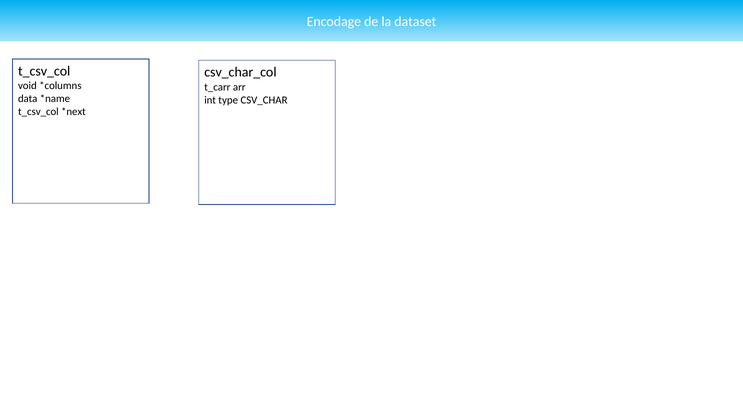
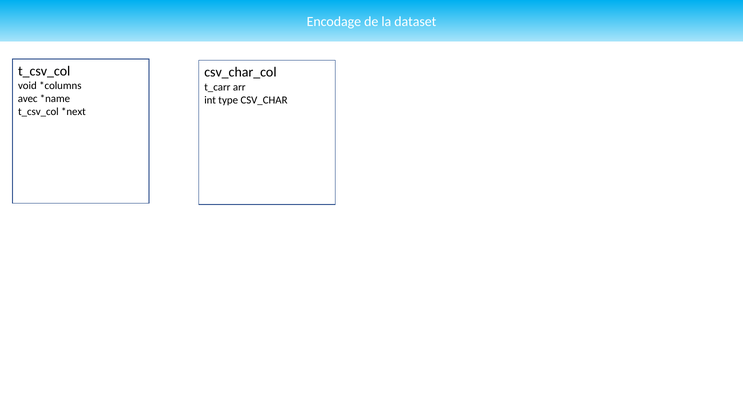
data: data -> avec (28, 99)
